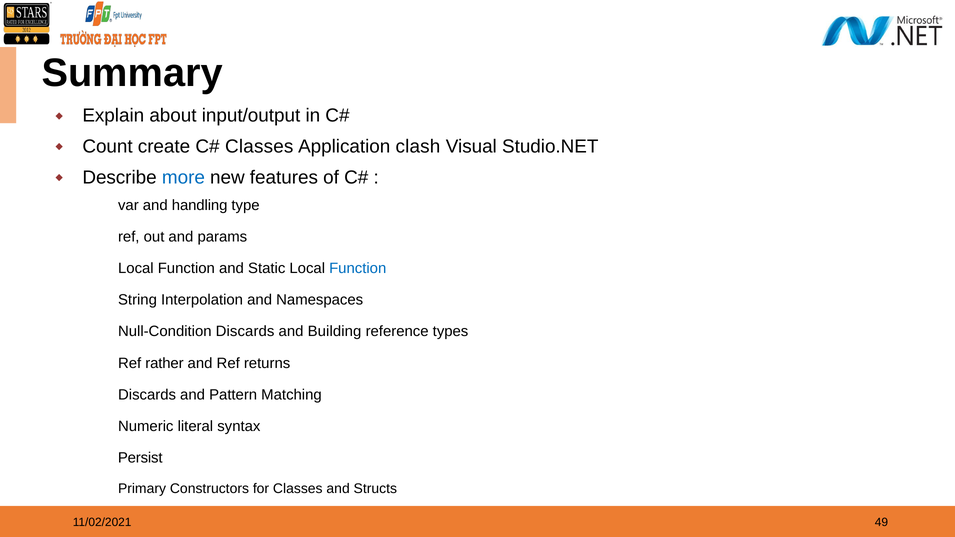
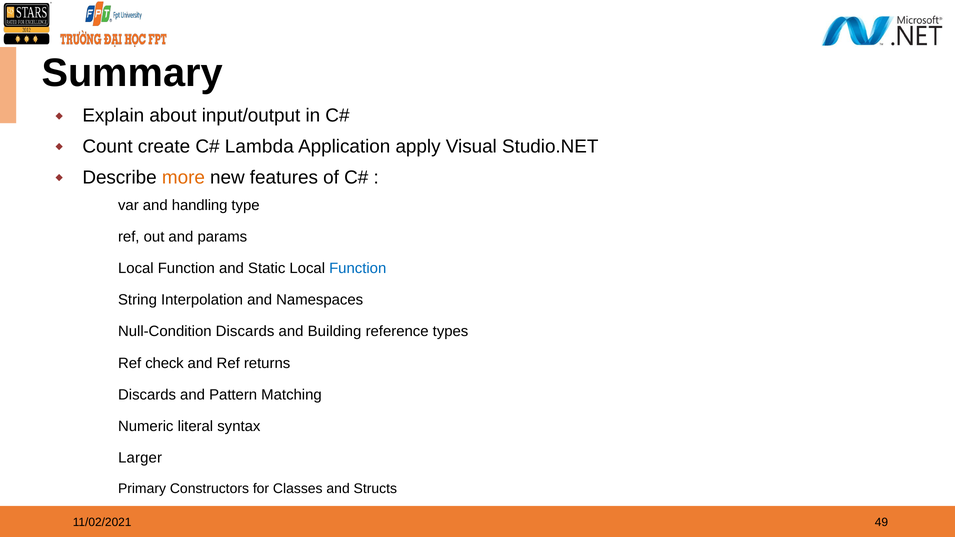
Classes: Classes -> Lambda (259, 147)
clash: clash -> apply (418, 147)
more colour: blue -> orange (183, 177)
rather: rather -> check (164, 363)
Persist: Persist -> Larger (140, 458)
